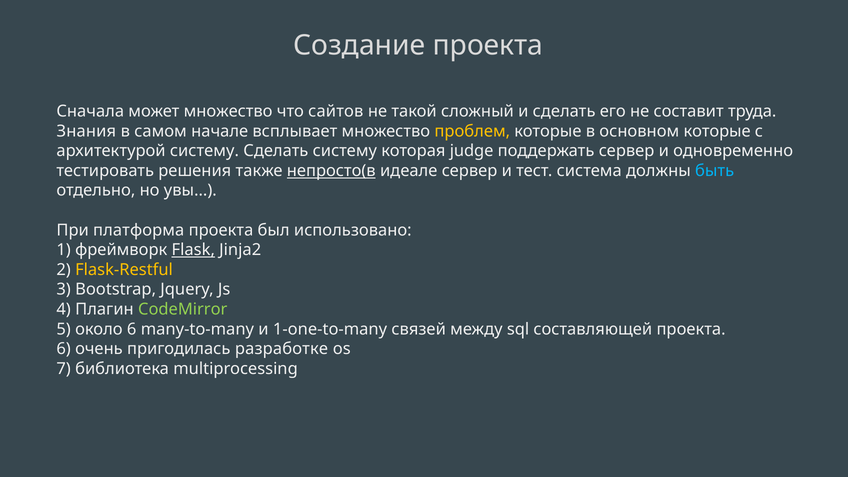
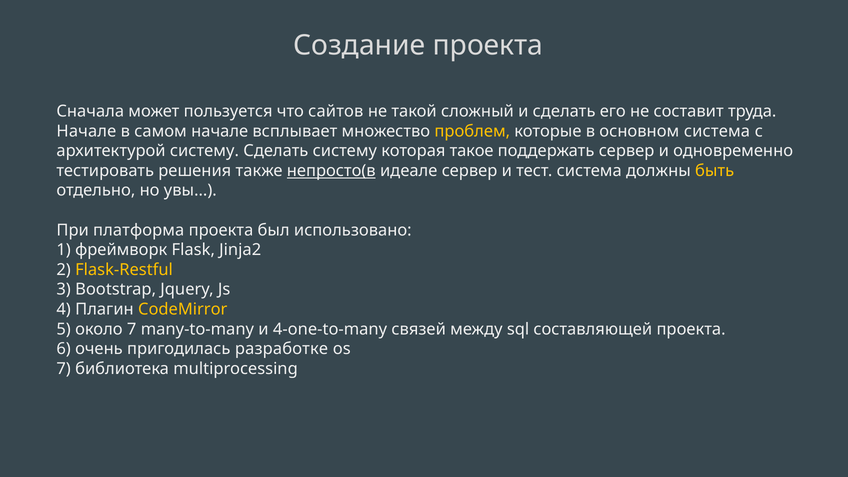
может множество: множество -> пользуется (228, 111)
Знания: Знания -> Начале (86, 131)
основном которые: которые -> система (717, 131)
judge: judge -> такое (472, 151)
быть colour: light blue -> yellow (715, 171)
Flask underline: present -> none (193, 250)
CodeMirror colour: light green -> yellow (183, 309)
около 6: 6 -> 7 (132, 329)
1-one-to-many: 1-one-to-many -> 4-one-to-many (330, 329)
